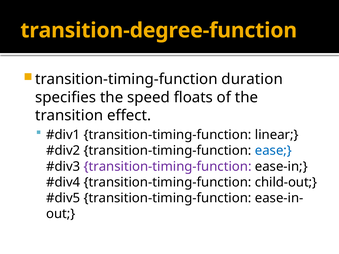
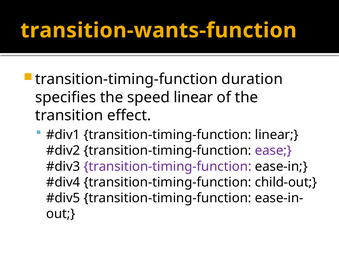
transition-degree-function: transition-degree-function -> transition-wants-function (159, 30)
speed floats: floats -> linear (193, 97)
ease colour: blue -> purple (273, 151)
